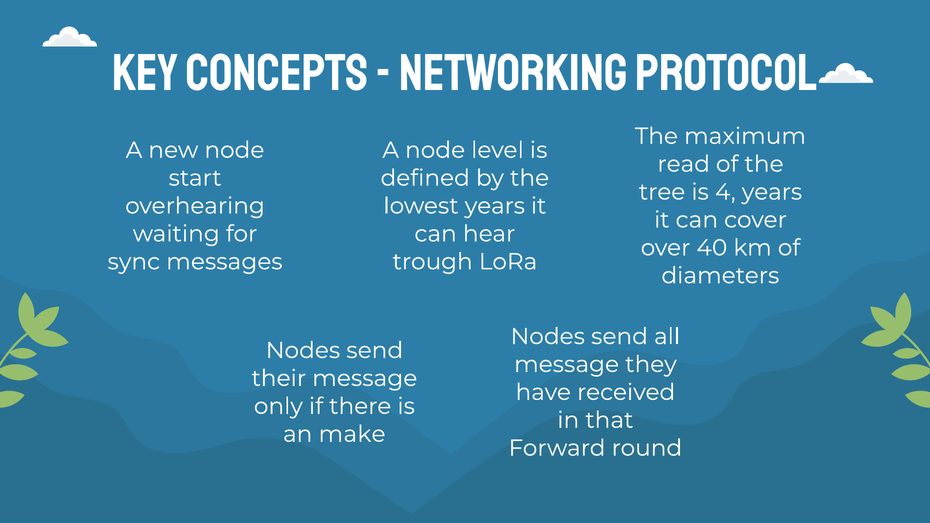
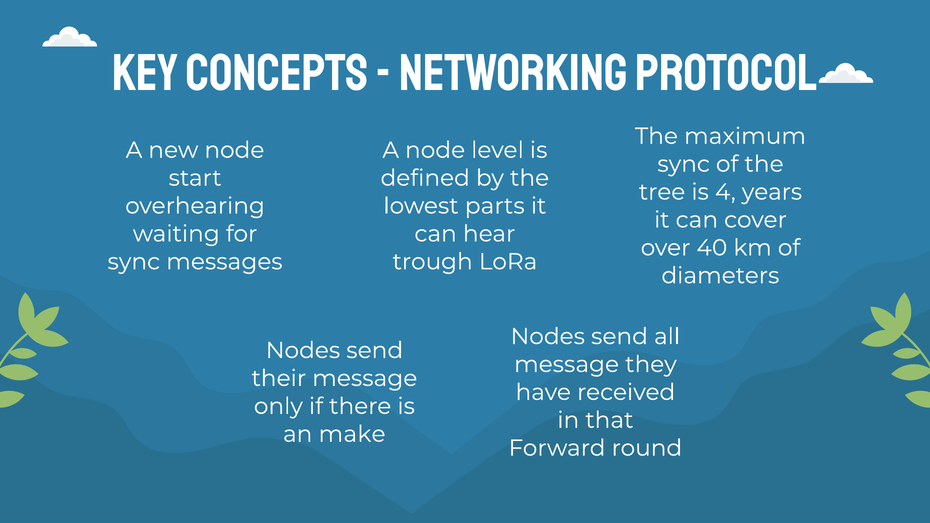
read: read -> sync (684, 164)
lowest years: years -> parts (495, 206)
